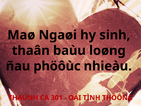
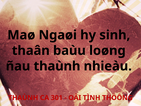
ñau phöôùc: phöôùc -> thaùnh (57, 66)
